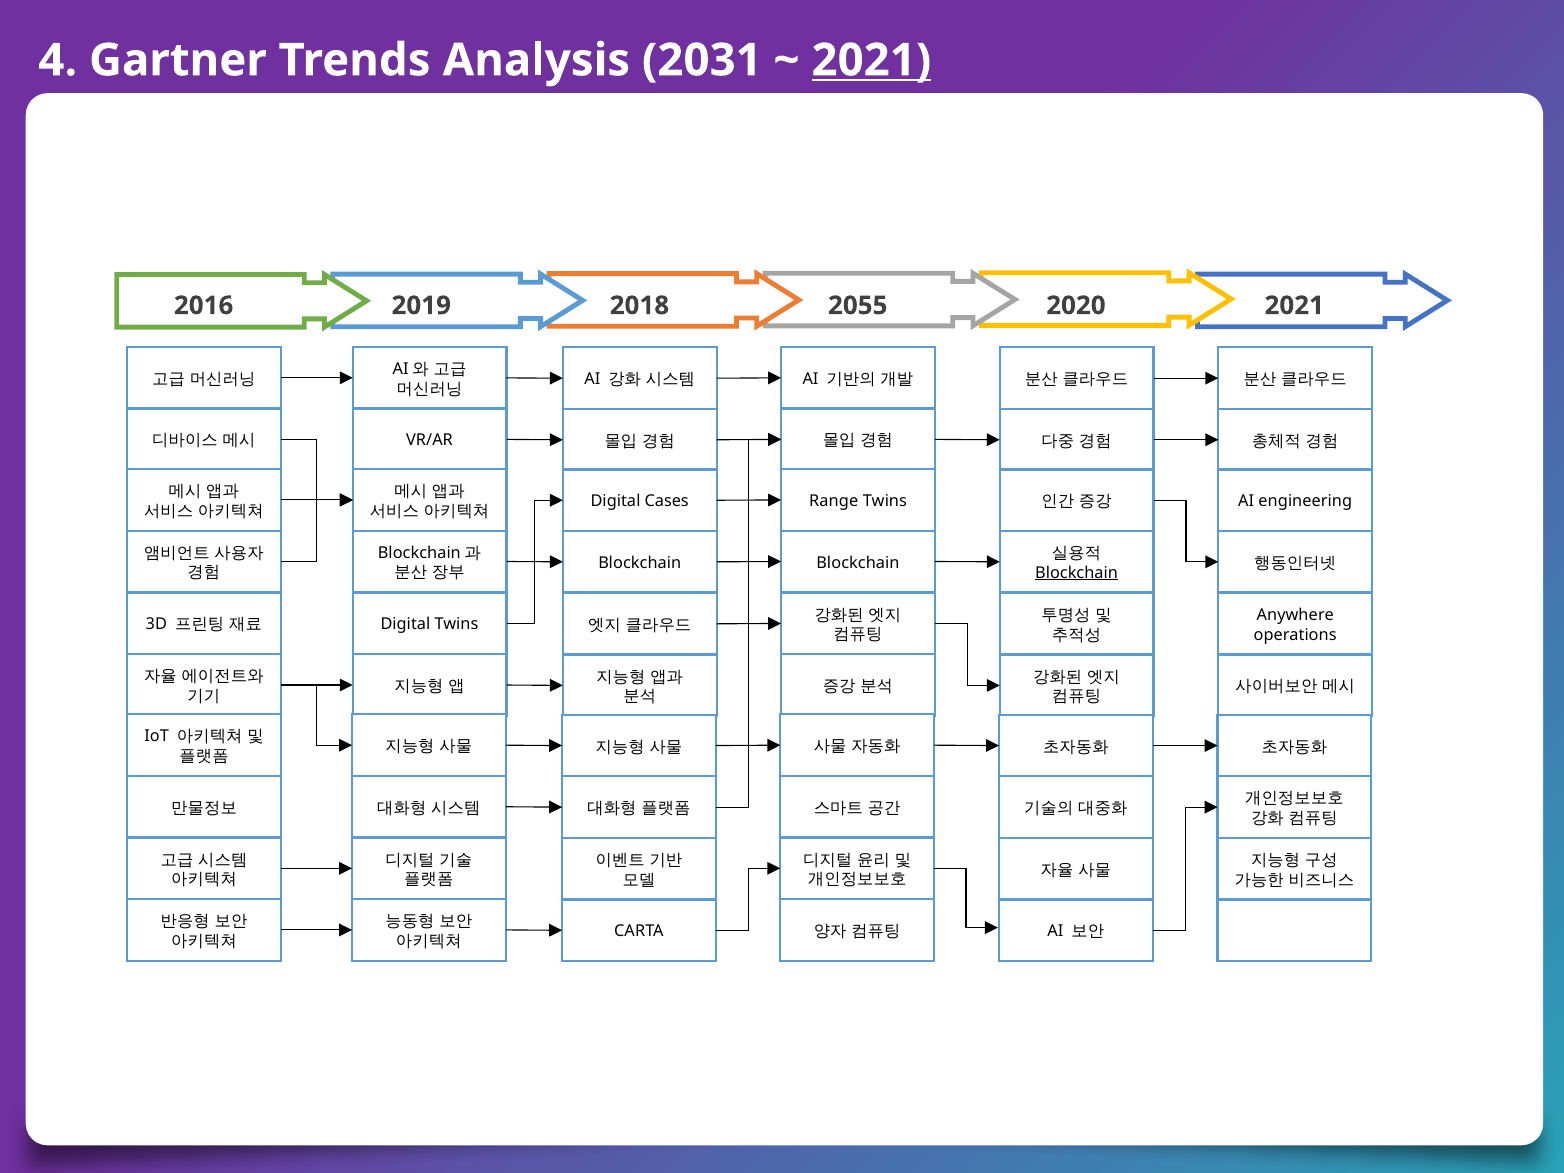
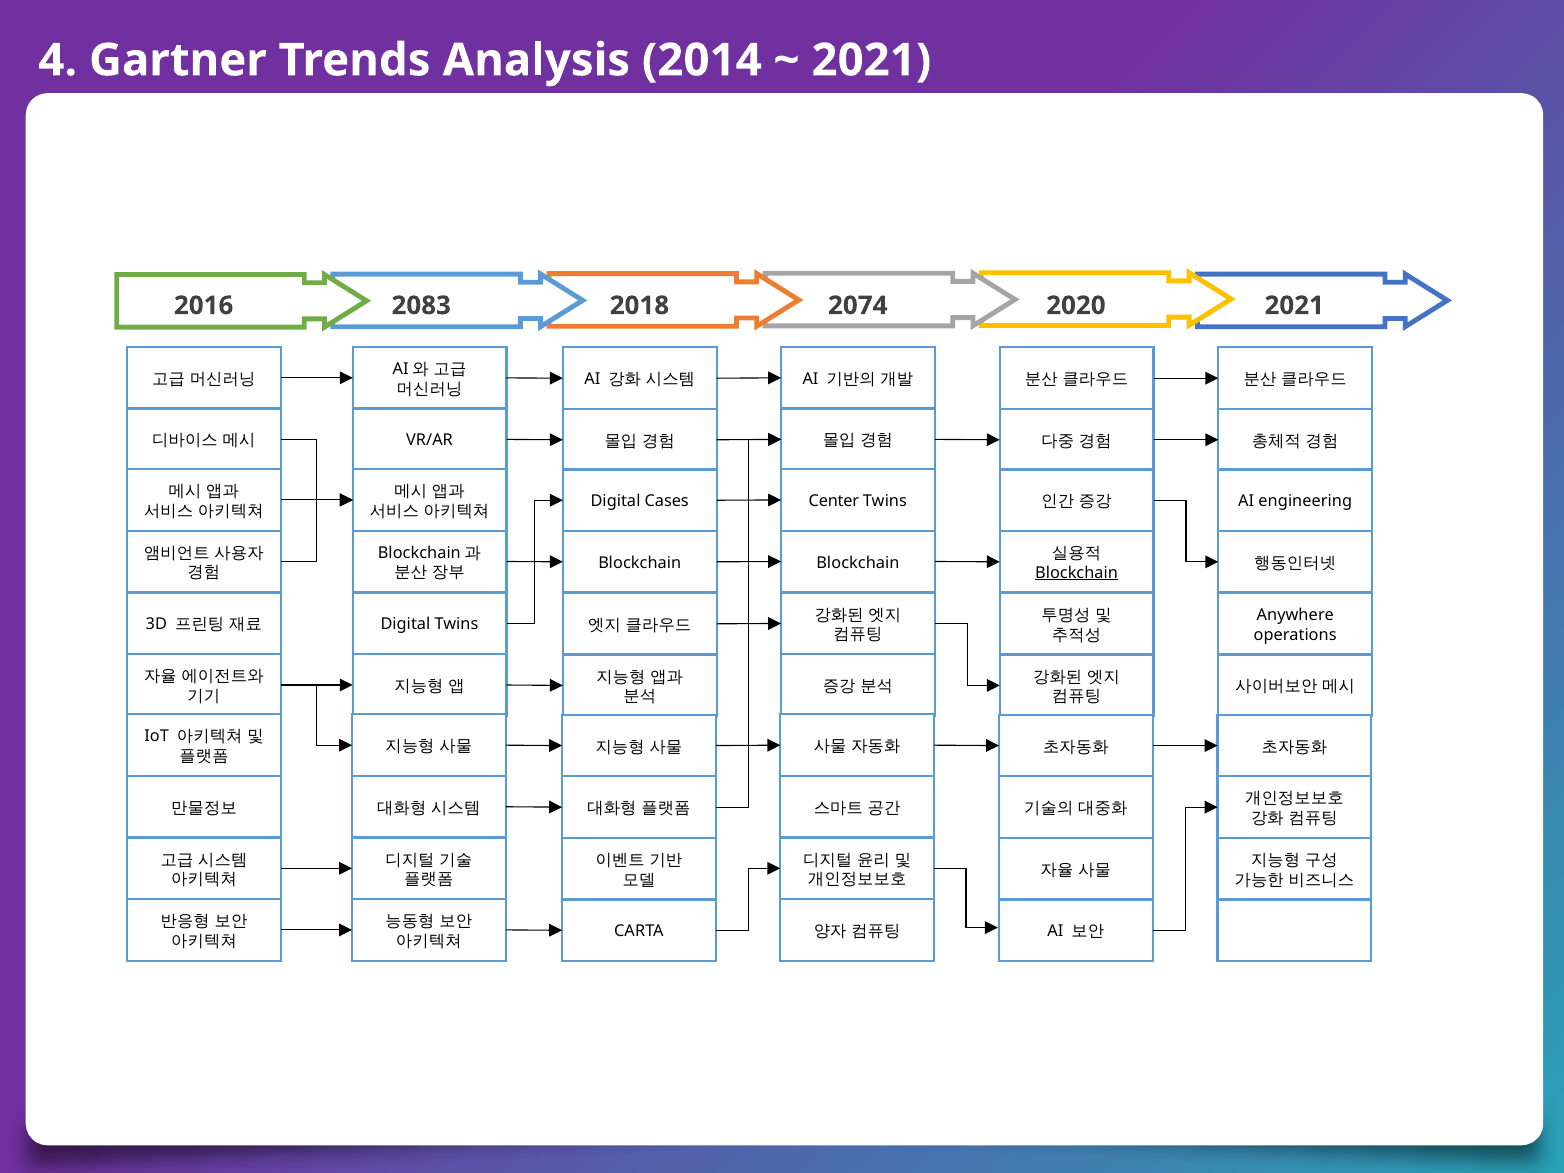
2031: 2031 -> 2014 (702, 60)
2021 underline: present -> none (871, 60)
2019: 2019 -> 2083 (421, 306)
2055: 2055 -> 2074 (858, 306)
Range: Range -> Center (834, 501)
